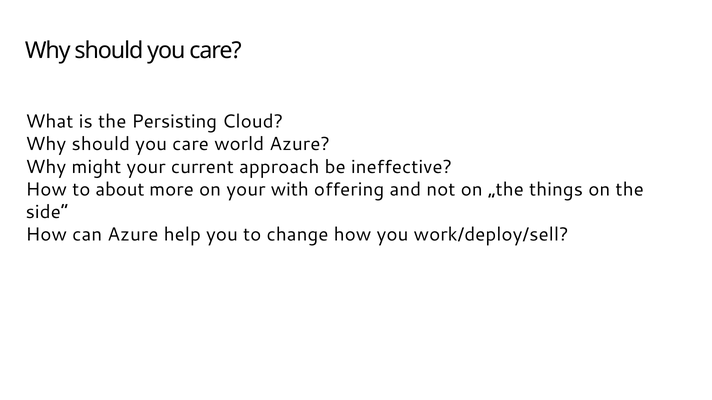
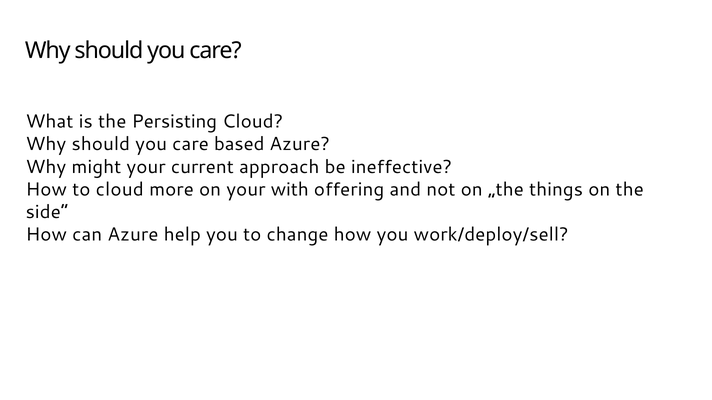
world: world -> based (239, 144)
to about: about -> cloud (120, 190)
